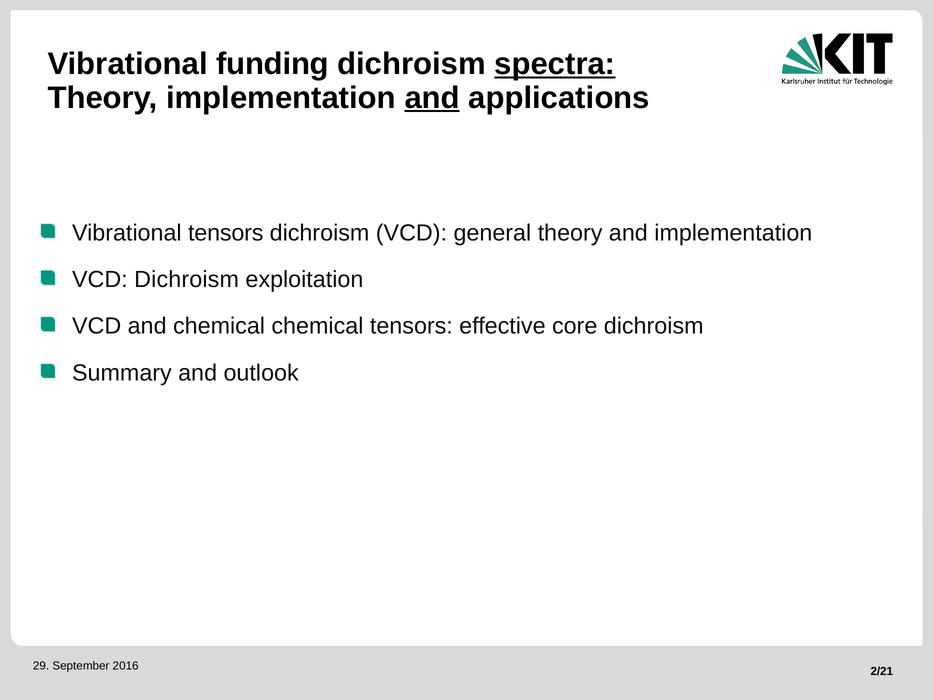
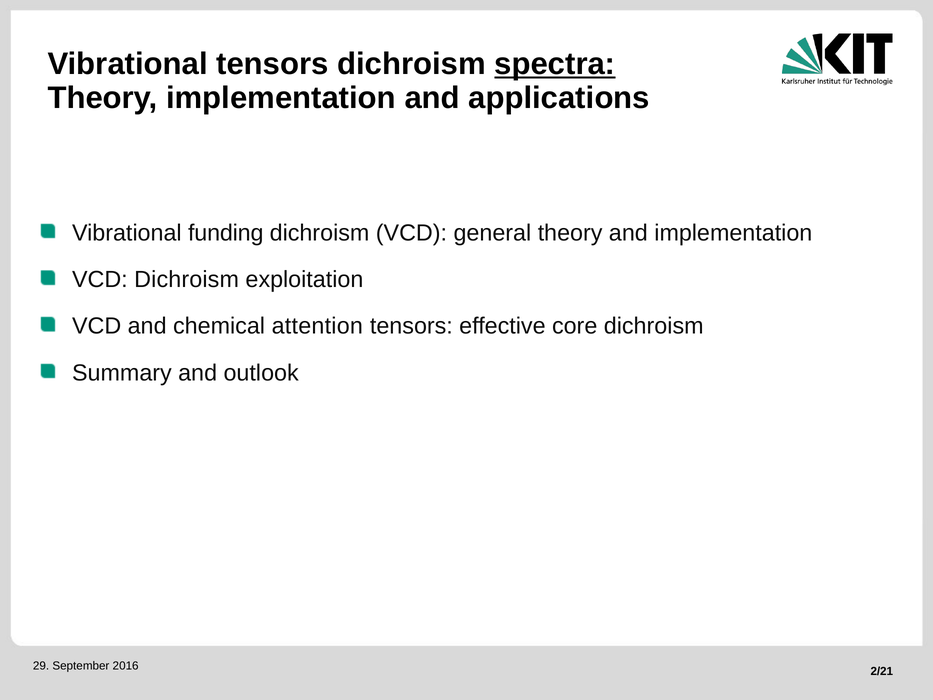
Vibrational funding: funding -> tensors (272, 64)
and underline: present -> none (432, 98)
Vibrational tensors: tensors -> funding (226, 233)
chemical chemical: chemical -> attention (317, 326)
